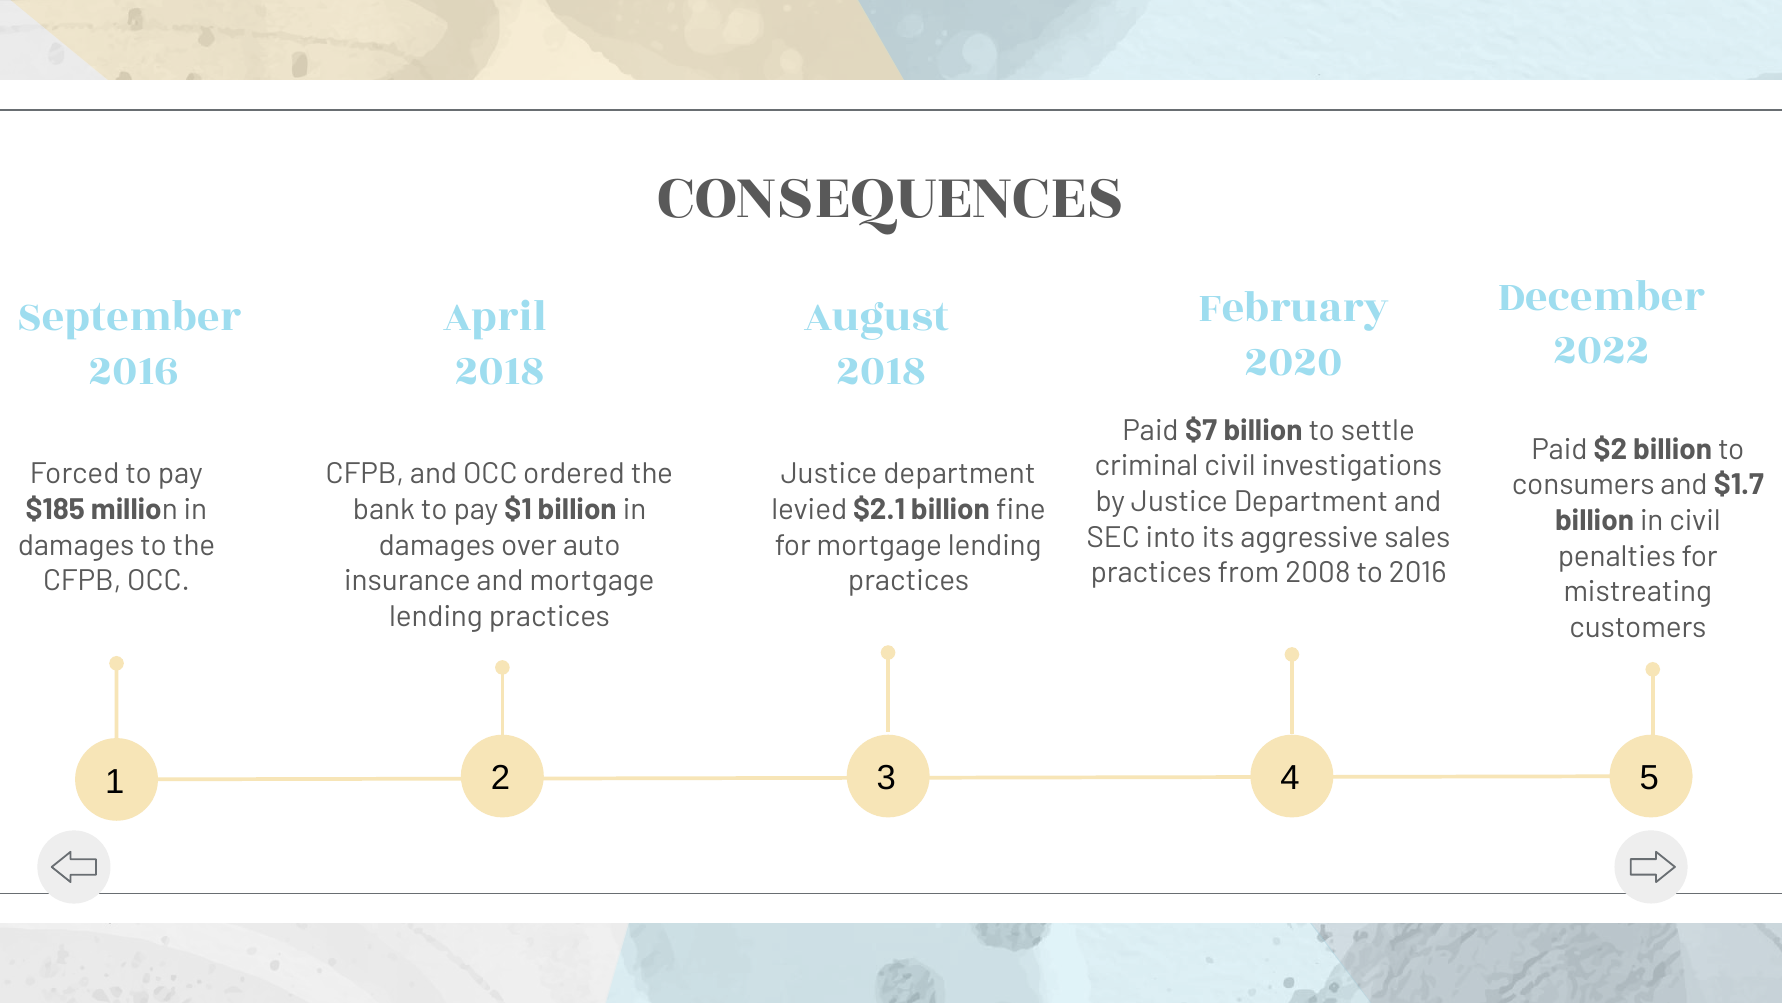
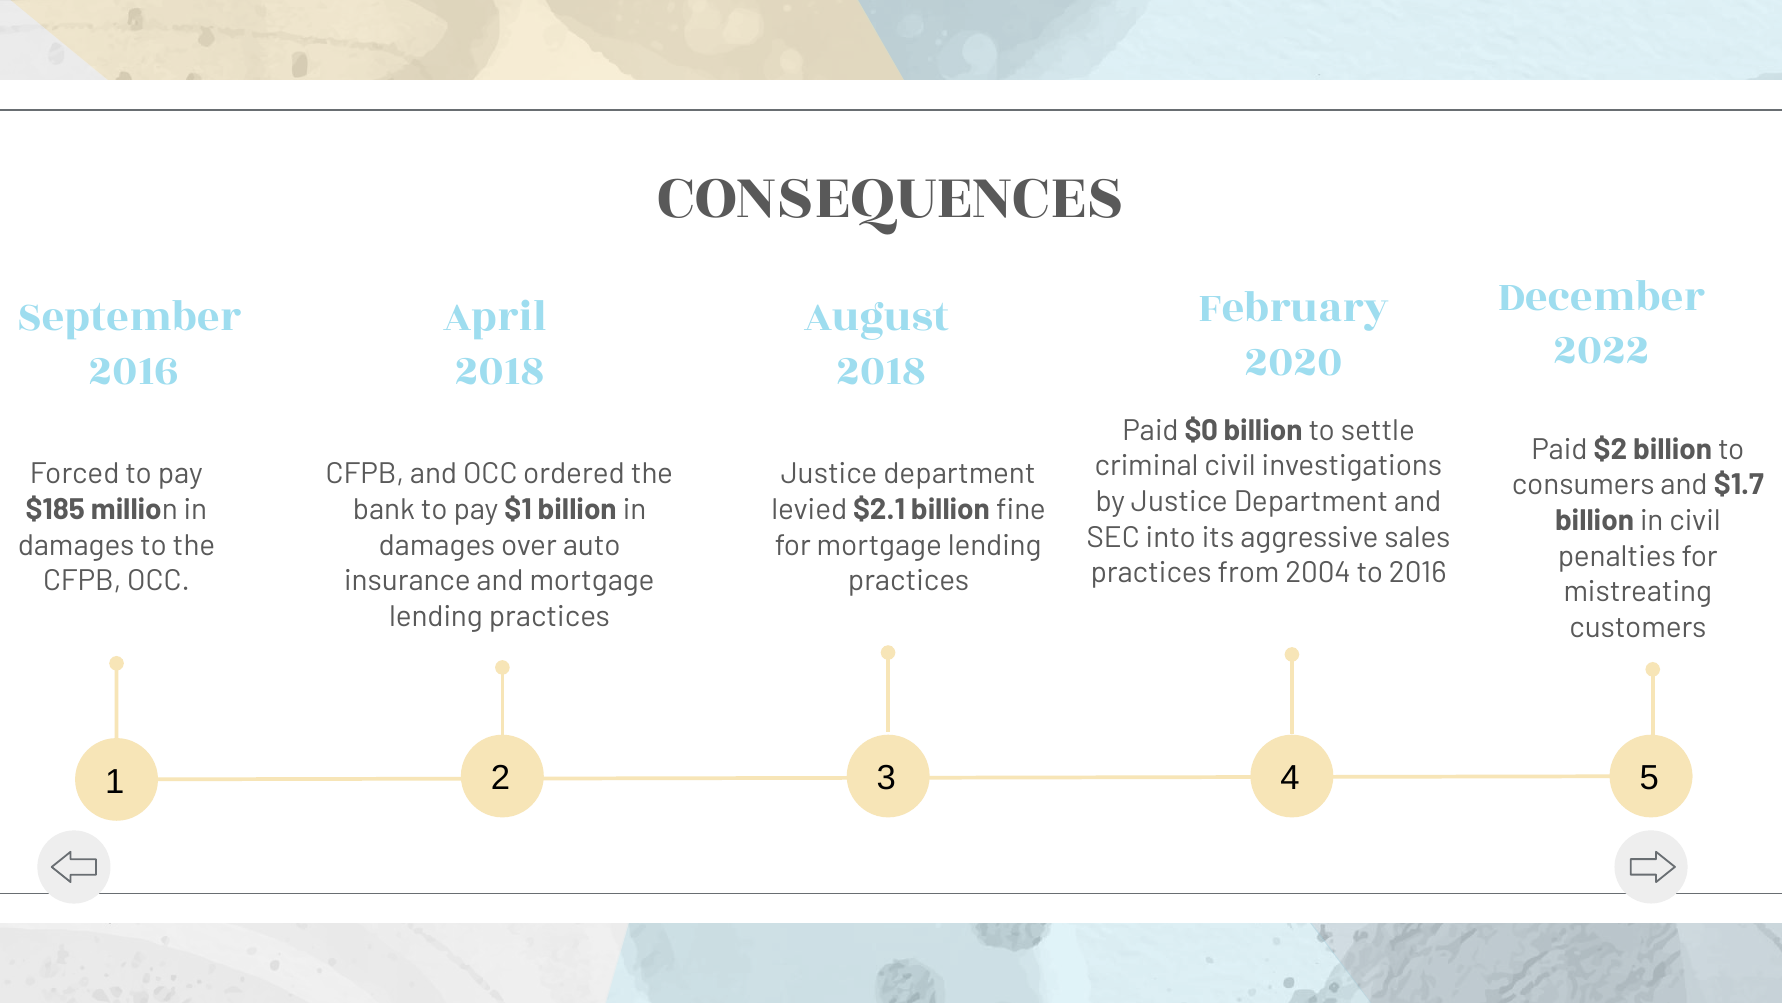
$7: $7 -> $0 (1201, 430)
2008: 2008 -> 2004 (1318, 573)
